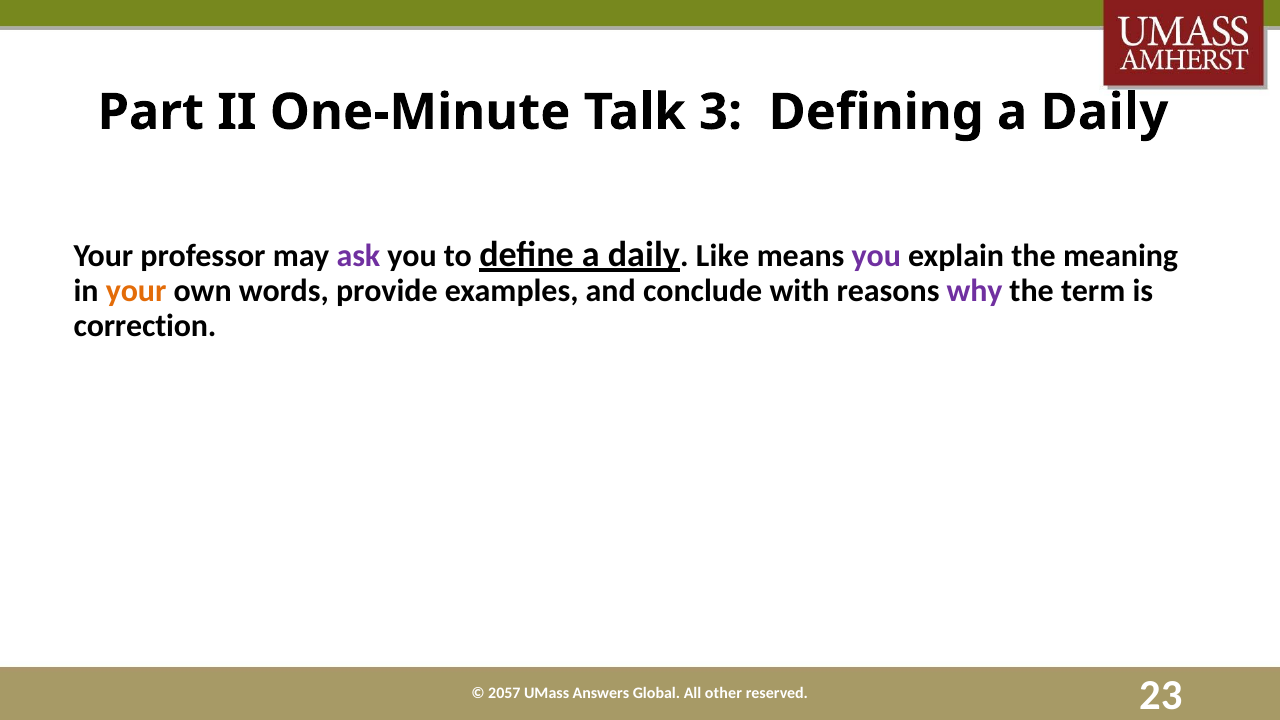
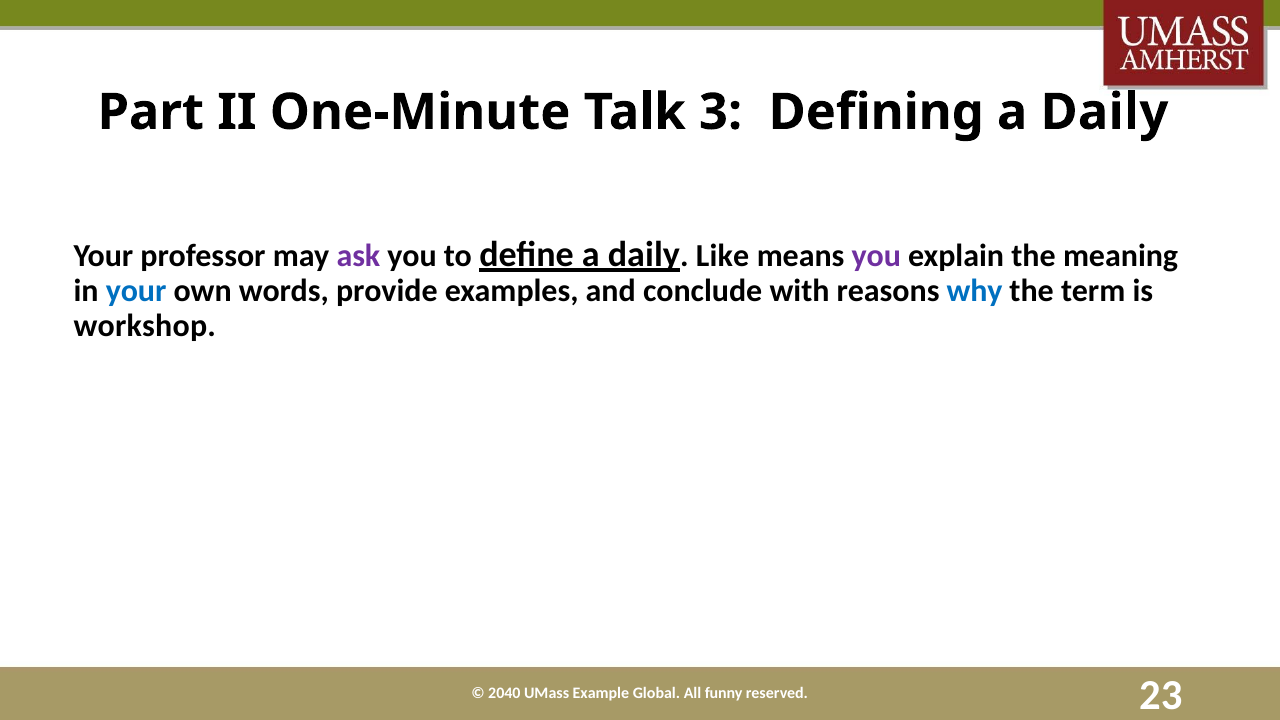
your colour: orange -> blue (136, 291)
why colour: purple -> blue (975, 291)
correction: correction -> workshop (145, 326)
2057: 2057 -> 2040 (504, 694)
Answers: Answers -> Example (601, 694)
other: other -> funny (724, 694)
